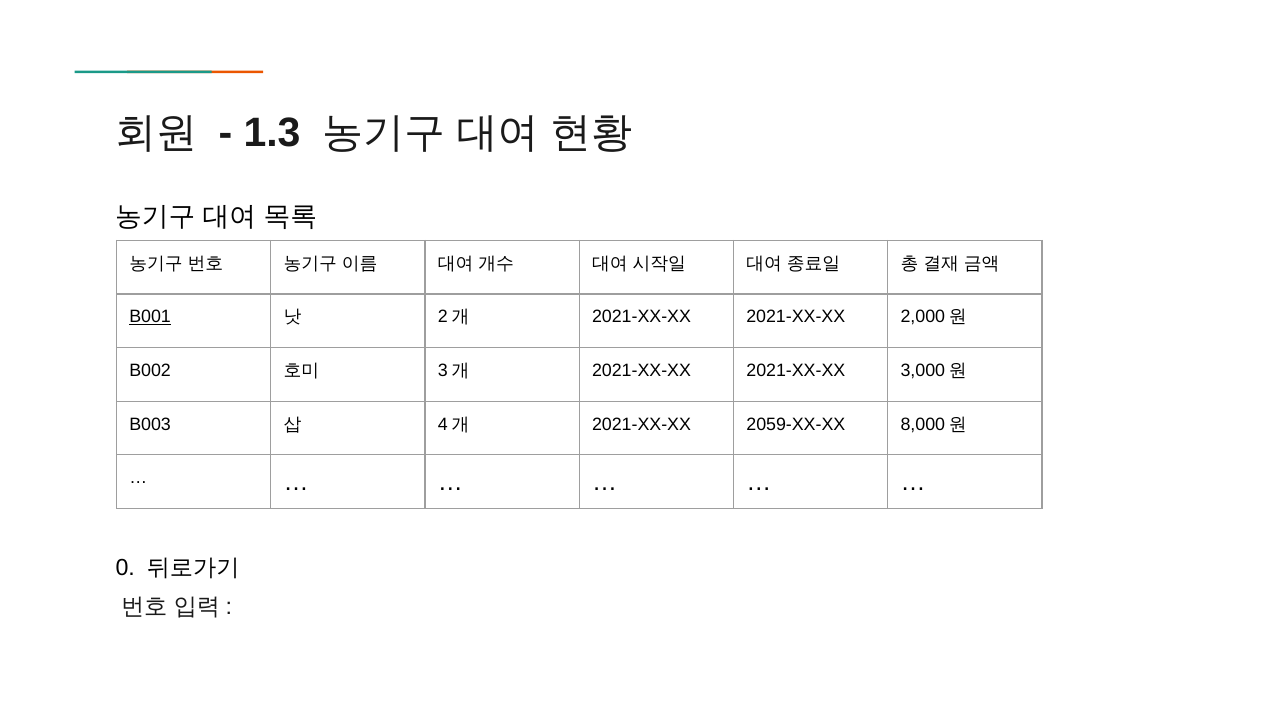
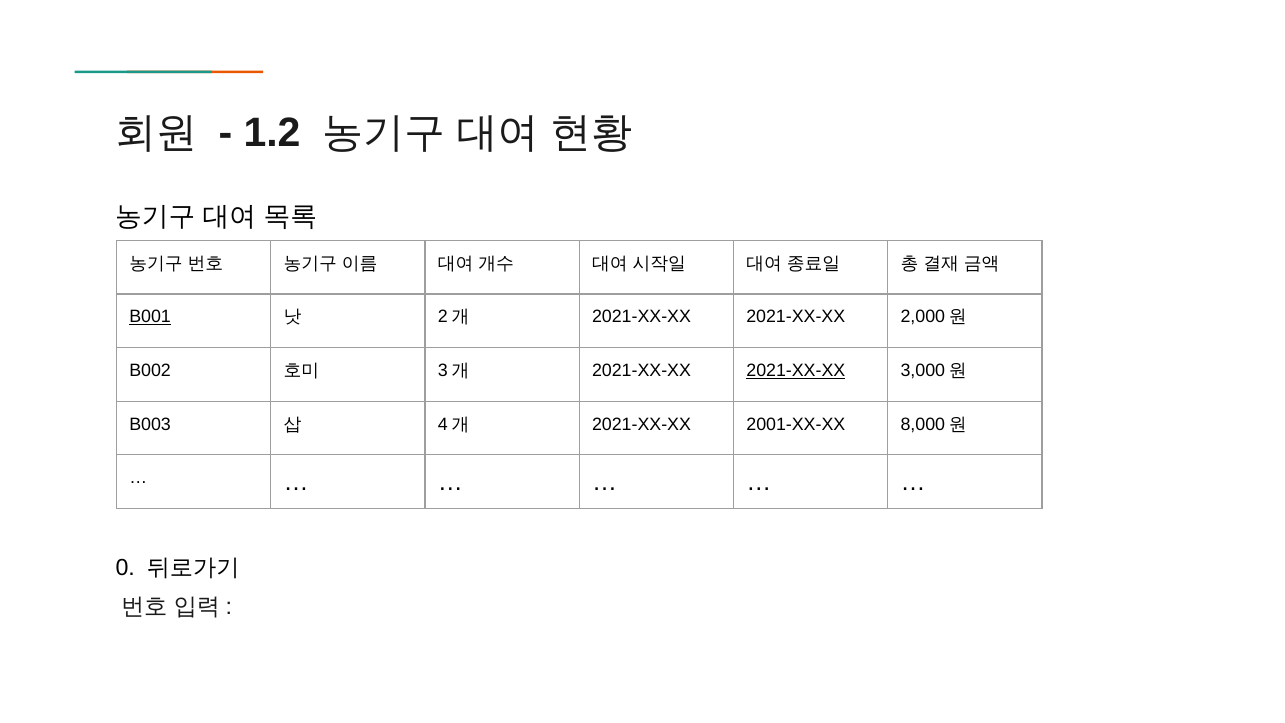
1.3: 1.3 -> 1.2 (272, 133)
2021-XX-XX underline: none -> present (796, 371)
2059-XX-XX: 2059-XX-XX -> 2001-XX-XX (796, 424)
